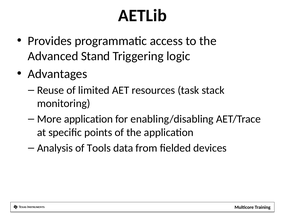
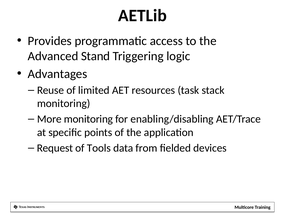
More application: application -> monitoring (88, 119)
Analysis: Analysis -> Request (55, 148)
